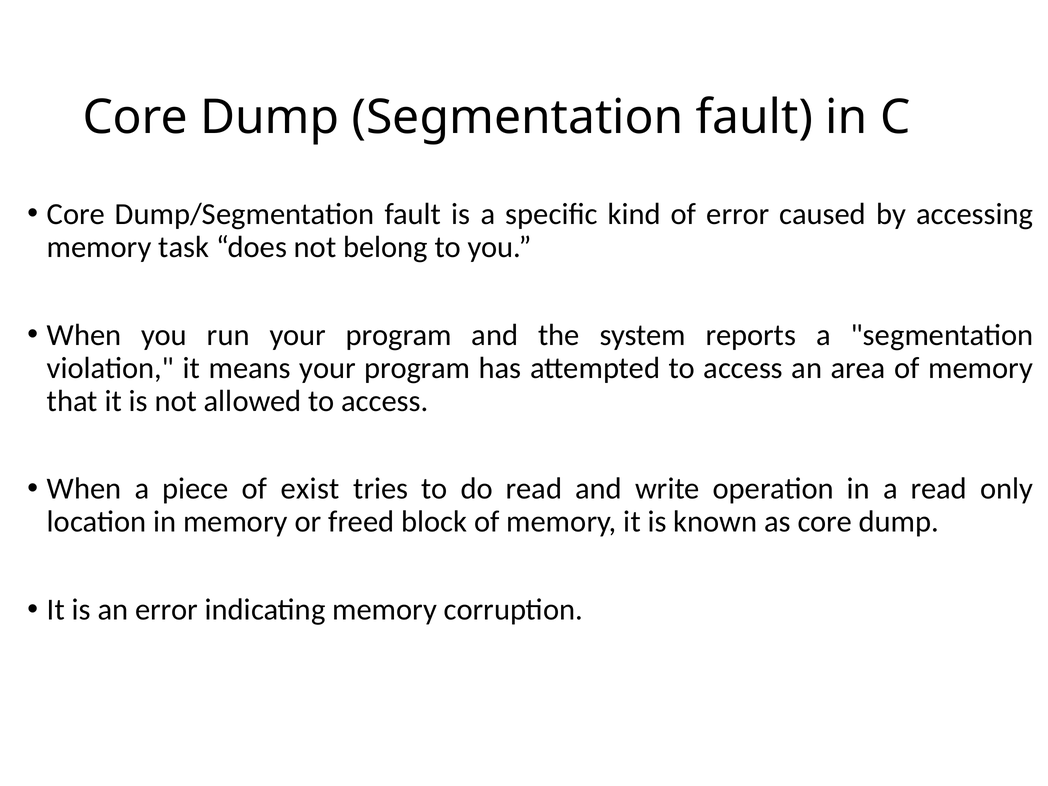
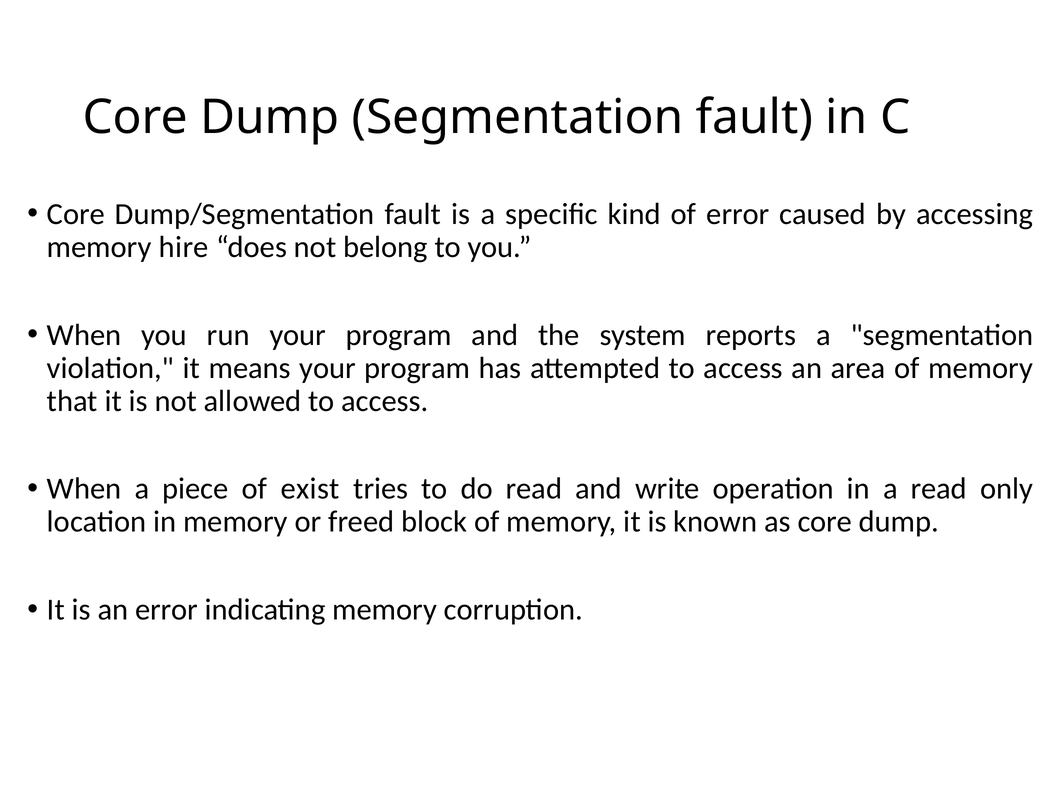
task: task -> hire (184, 247)
